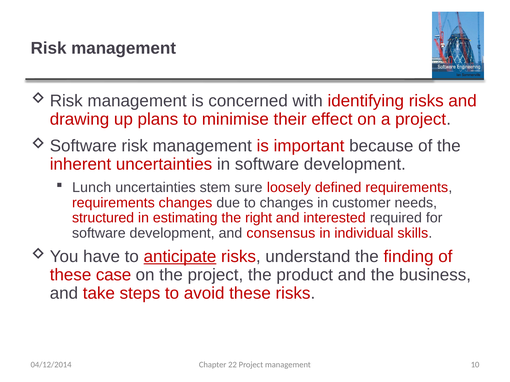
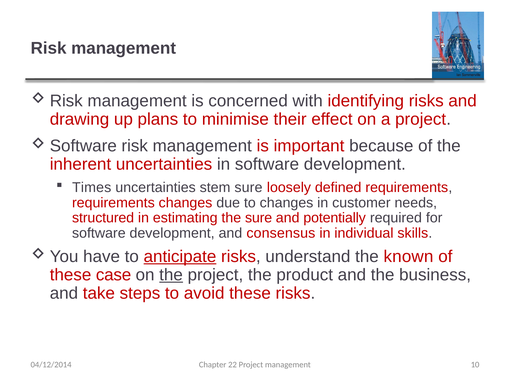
Lunch: Lunch -> Times (92, 188)
the right: right -> sure (259, 218)
interested: interested -> potentially (335, 218)
finding: finding -> known (408, 257)
the underline: none -> present (171, 275)
